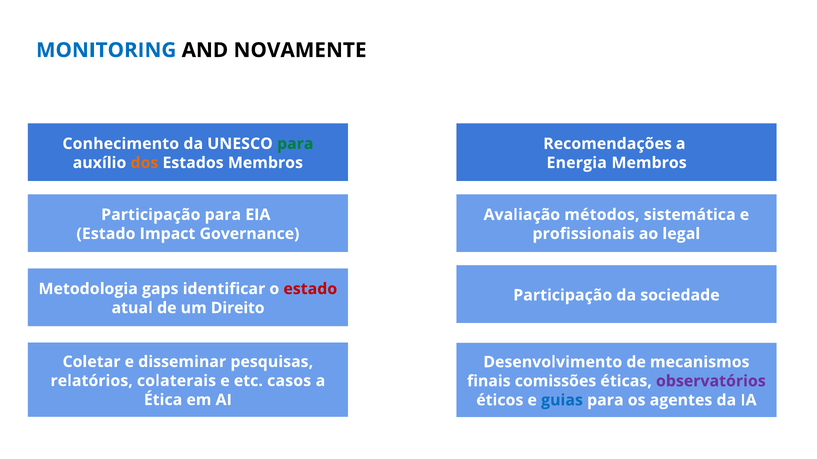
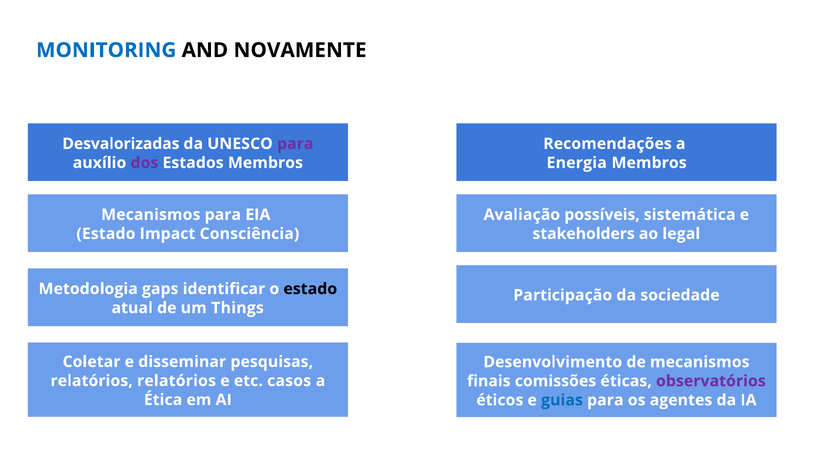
Conhecimento: Conhecimento -> Desvalorizadas (121, 144)
para colour: green -> purple (295, 144)
dos colour: orange -> purple (144, 163)
Participação: Participação -> Mecanismos (151, 215)
métodos: métodos -> possíveis (602, 215)
Governance: Governance -> Consciência (249, 234)
profissionais: profissionais -> stakeholders (584, 234)
estado colour: red -> black (310, 289)
Direito: Direito -> Things (237, 308)
relatórios colaterais: colaterais -> relatórios (176, 381)
